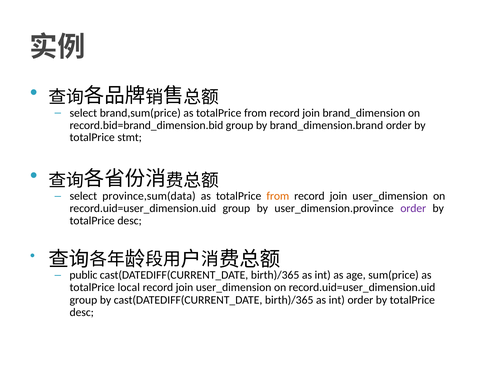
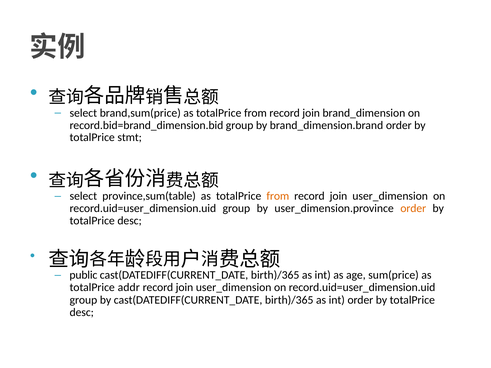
province,sum(data: province,sum(data -> province,sum(table (149, 196)
order colour: purple -> orange (413, 209)
local: local -> addr (129, 288)
